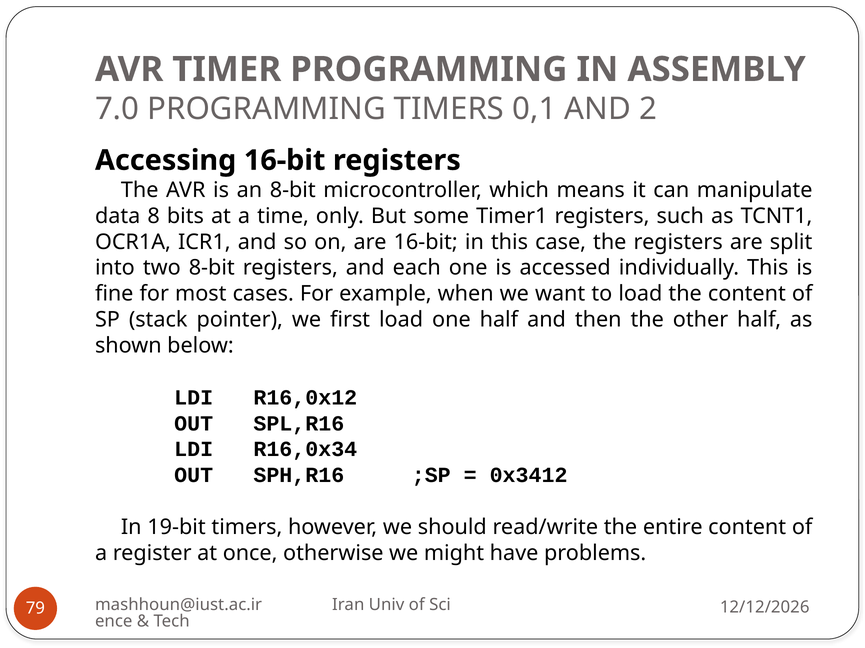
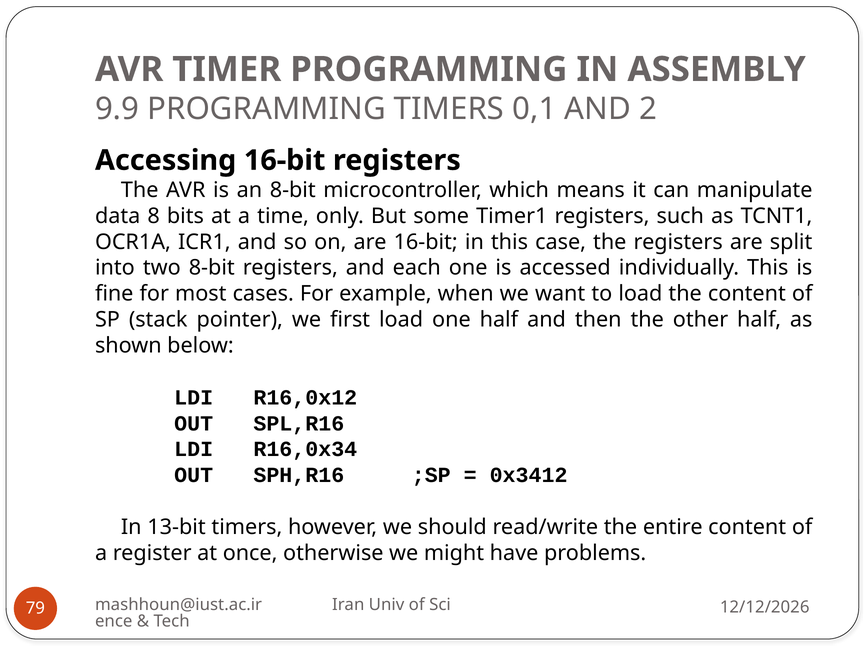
7.0: 7.0 -> 9.9 (117, 109)
19-bit: 19-bit -> 13-bit (177, 528)
